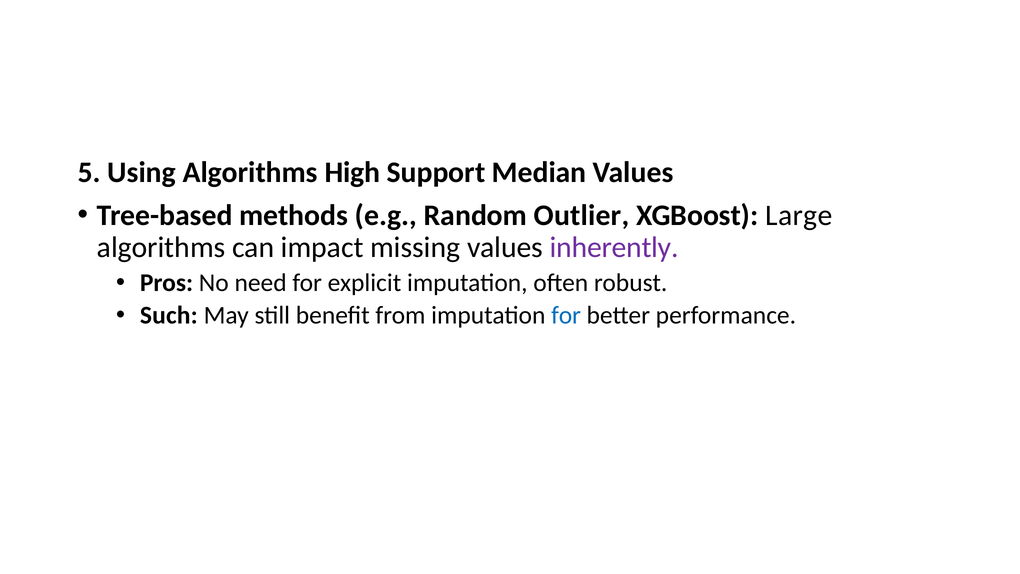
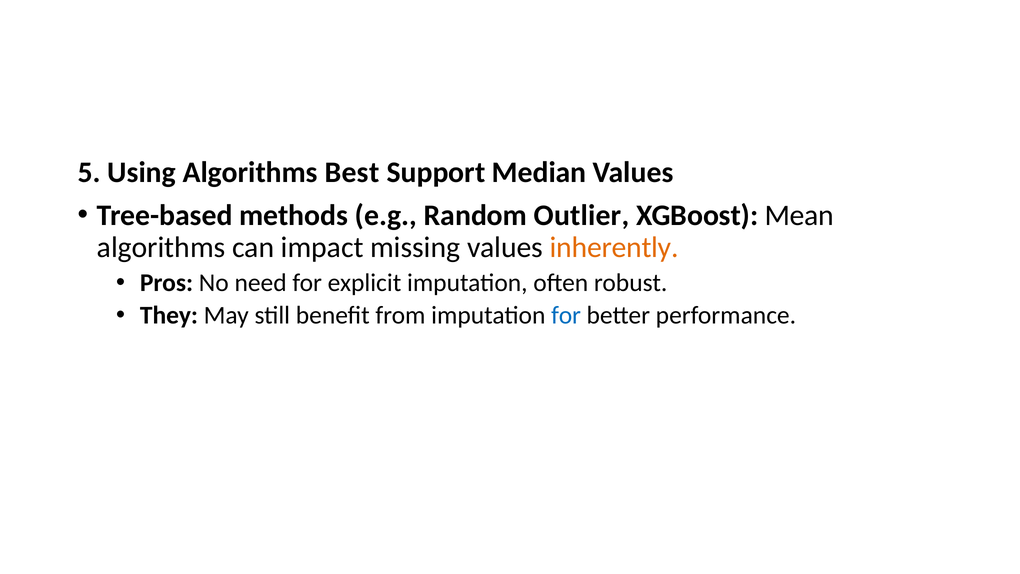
High: High -> Best (352, 172)
Large: Large -> Mean (799, 215)
inherently colour: purple -> orange (614, 247)
Such: Such -> They (169, 315)
